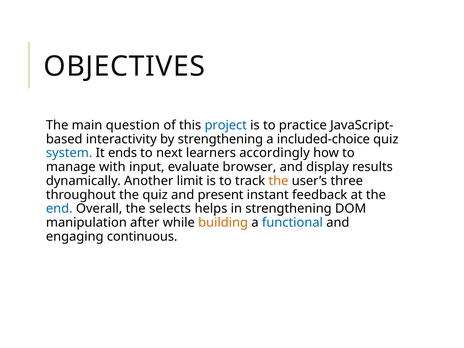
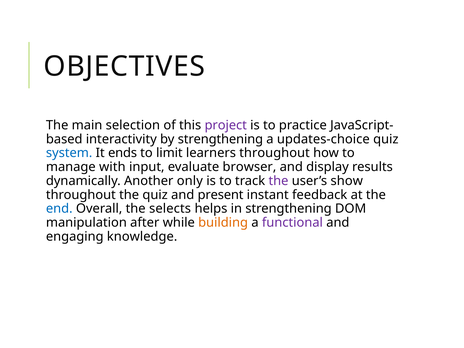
question: question -> selection (133, 125)
project colour: blue -> purple (226, 125)
included-choice: included-choice -> updates-choice (323, 139)
next: next -> limit (169, 153)
learners accordingly: accordingly -> throughout (275, 153)
limit: limit -> only (190, 181)
the colour: orange -> purple (278, 181)
three: three -> show (347, 181)
functional colour: blue -> purple (292, 223)
continuous: continuous -> knowledge (142, 237)
